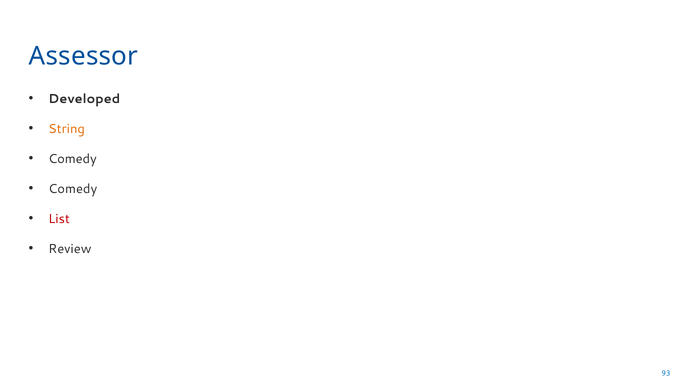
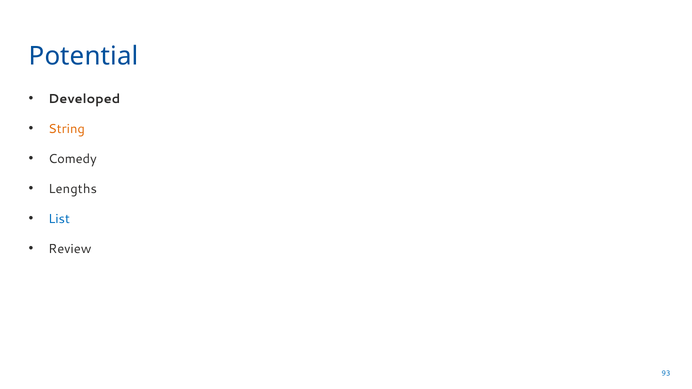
Assessor: Assessor -> Potential (84, 56)
Comedy: Comedy -> Lengths (73, 189)
List colour: red -> blue (59, 219)
